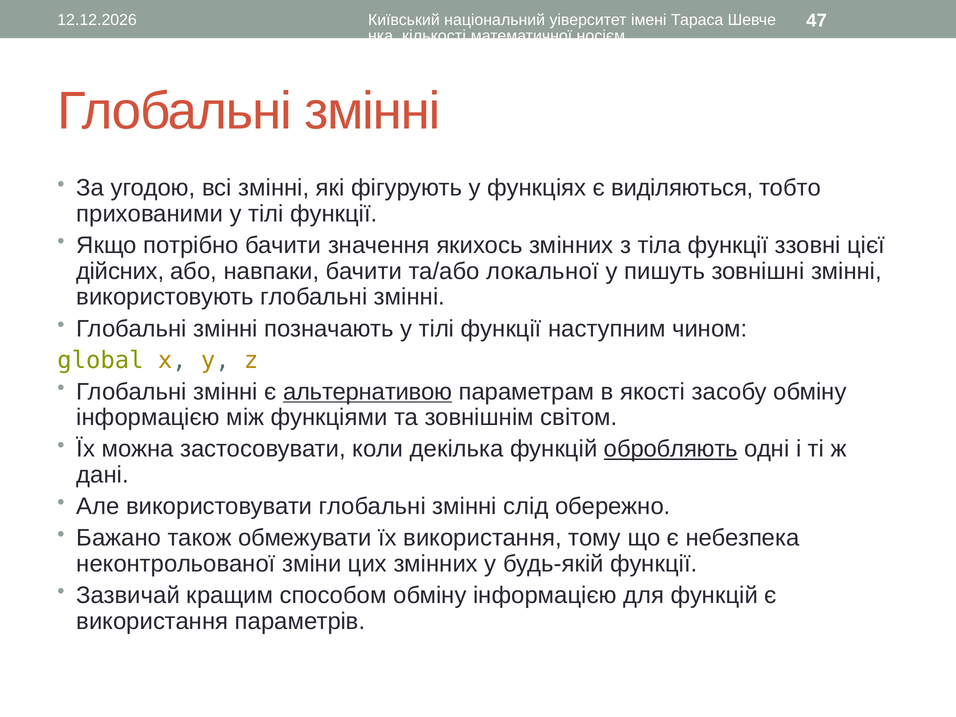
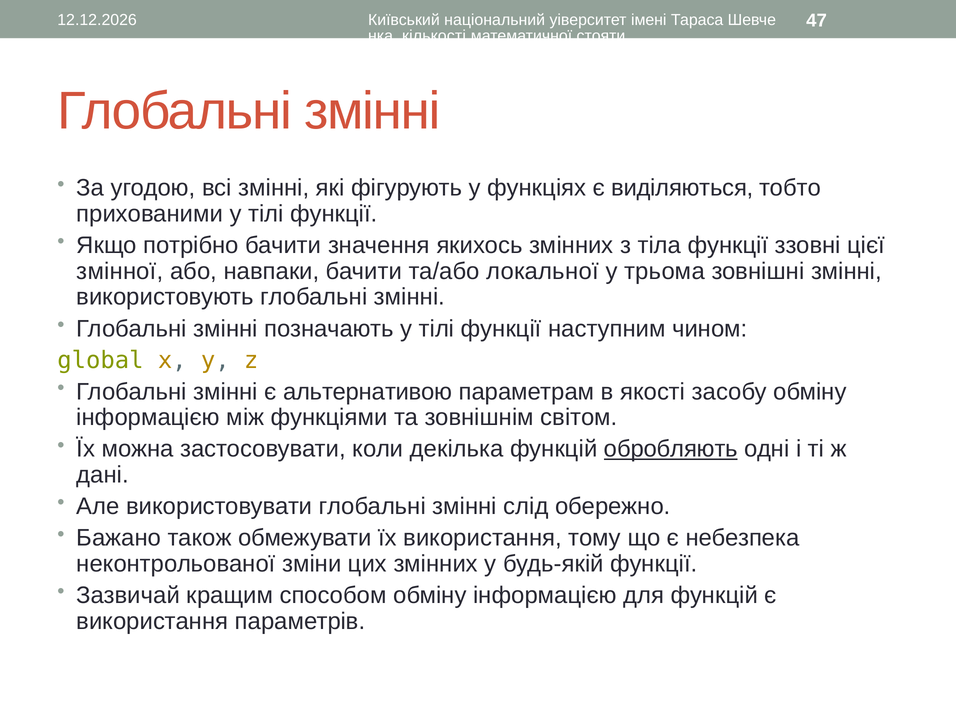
носієм: носієм -> стояти (601, 36)
дійсних: дійсних -> змінної (120, 271)
пишуть: пишуть -> трьома (665, 271)
альтернативою underline: present -> none (368, 392)
